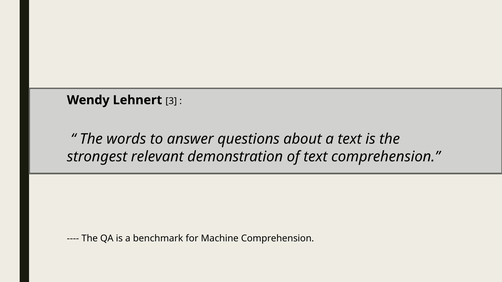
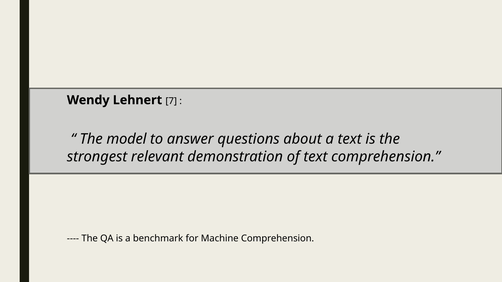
3: 3 -> 7 (171, 101)
words: words -> model (126, 139)
